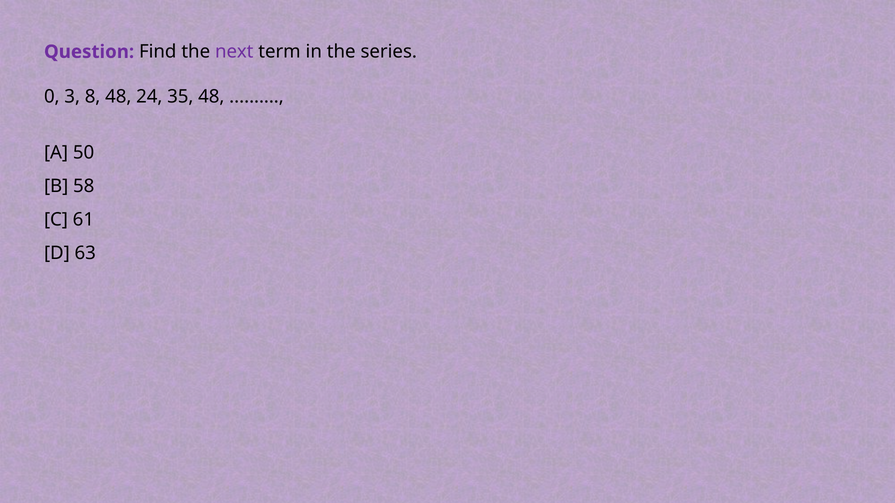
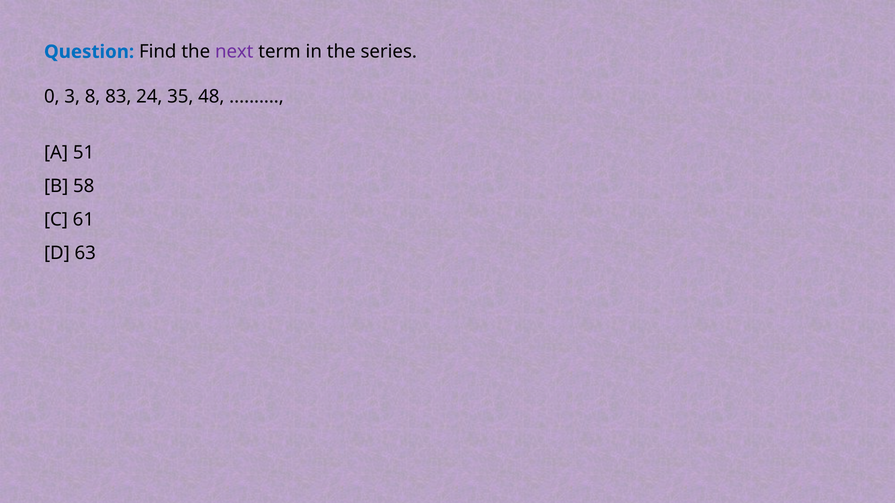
Question colour: purple -> blue (89, 52)
8 48: 48 -> 83 (118, 97)
50: 50 -> 51 (84, 153)
